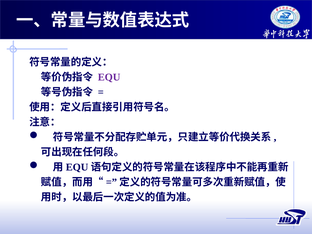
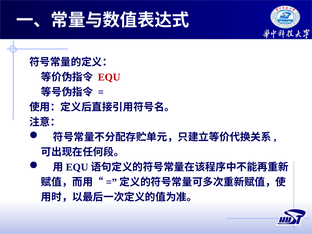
EQU colour: purple -> red (109, 77)
